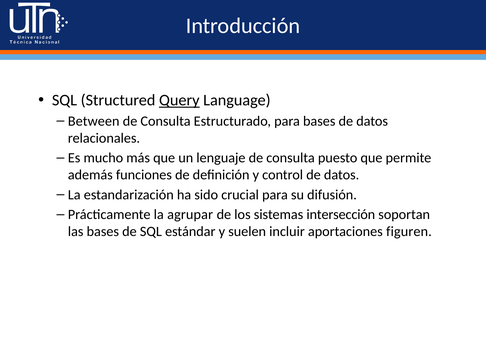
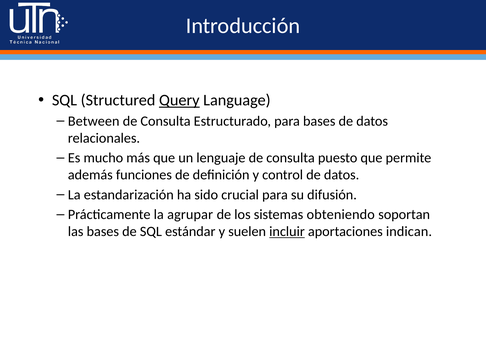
intersección: intersección -> obteniendo (341, 215)
incluir underline: none -> present (287, 232)
figuren: figuren -> indican (409, 232)
